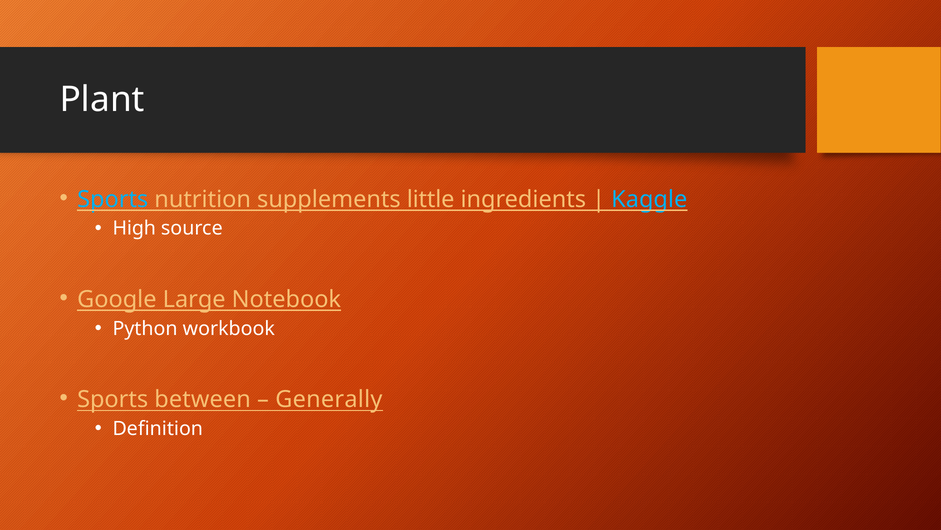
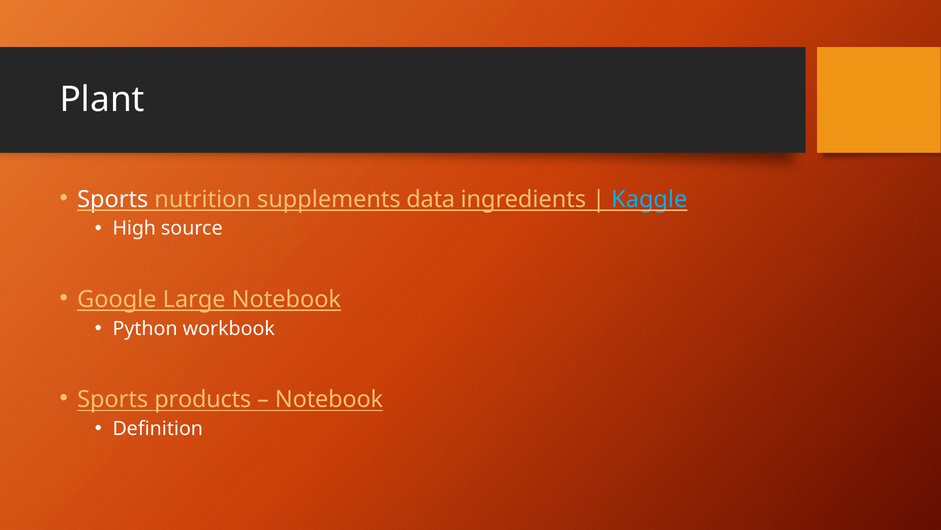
Sports colour: light blue -> white (113, 199)
little: little -> data (431, 199)
between: between -> products (203, 399)
Generally: Generally -> Notebook (329, 399)
